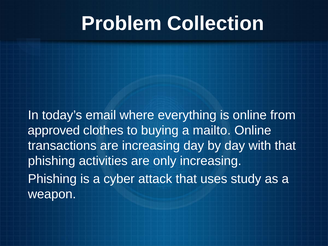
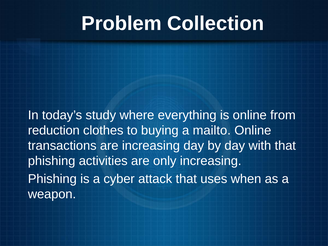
email: email -> study (101, 115)
approved: approved -> reduction (54, 130)
study: study -> when (246, 179)
